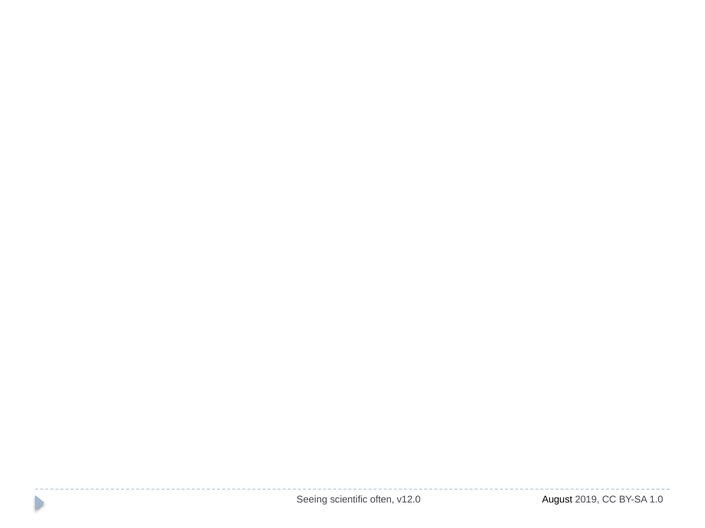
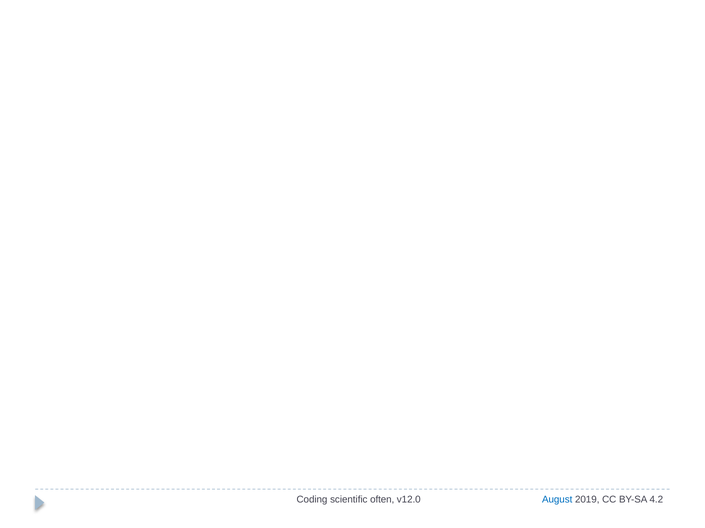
Seeing: Seeing -> Coding (312, 500)
August colour: black -> blue (557, 500)
1.0: 1.0 -> 4.2 (656, 500)
